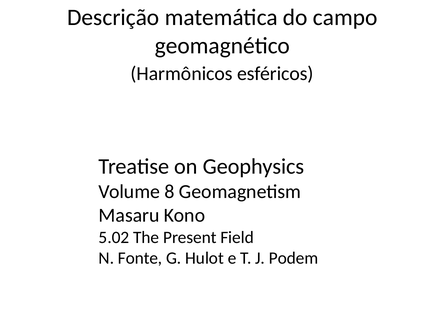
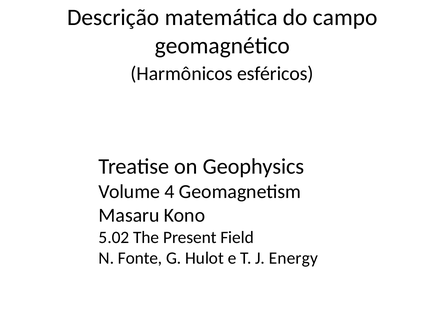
8: 8 -> 4 (170, 191)
Podem: Podem -> Energy (293, 258)
